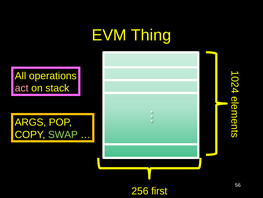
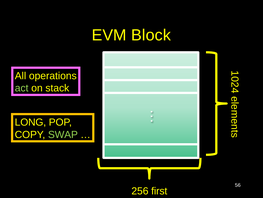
Thing: Thing -> Block (151, 35)
act colour: pink -> light green (22, 88)
ARGS: ARGS -> LONG (30, 122)
